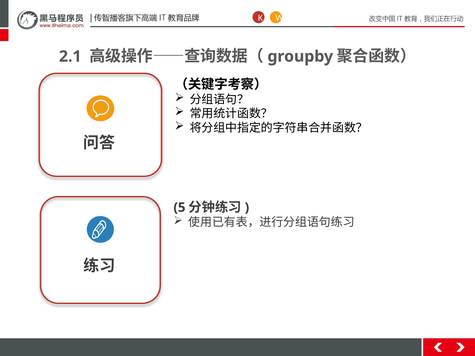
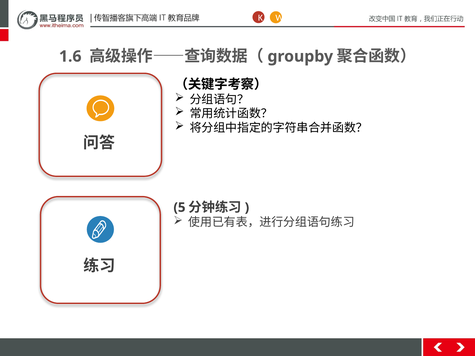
2.1: 2.1 -> 1.6 (70, 56)
